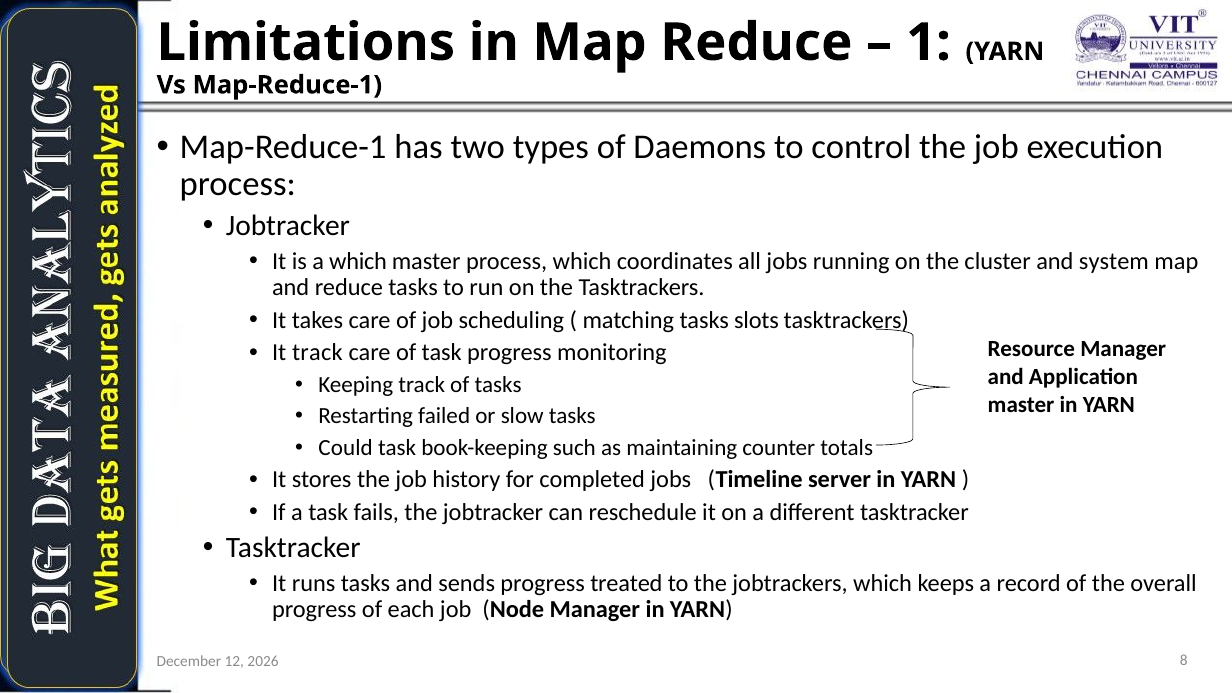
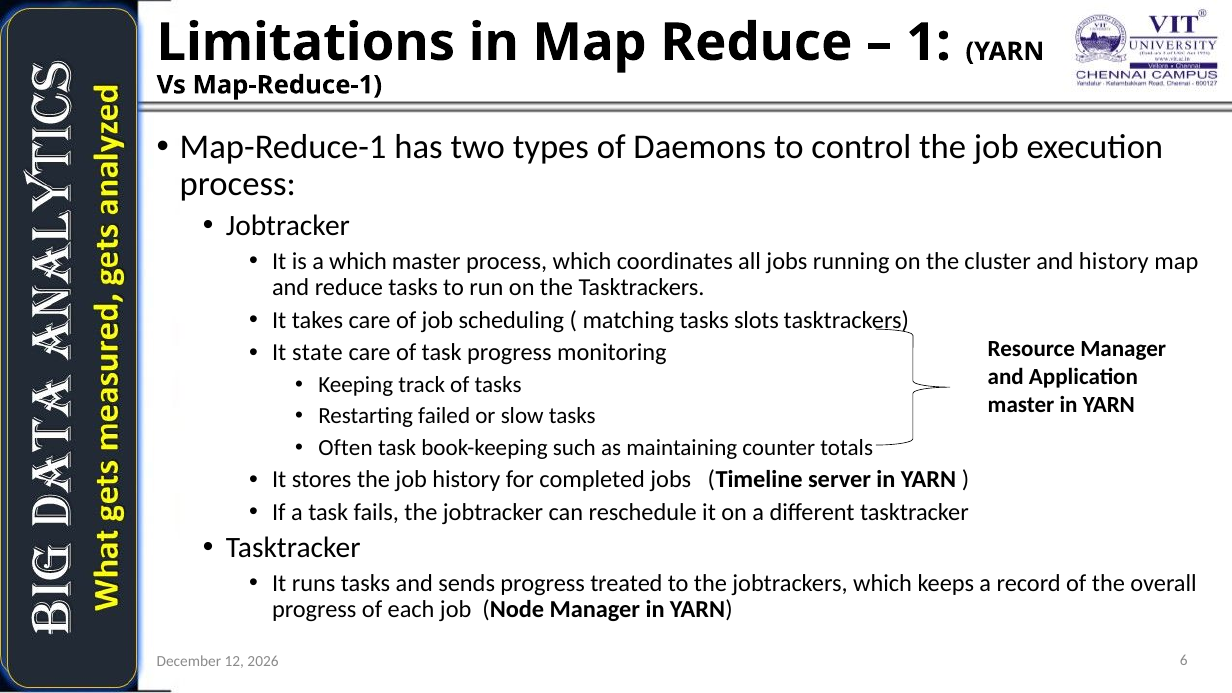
and system: system -> history (1114, 261)
It track: track -> state (317, 353)
Could: Could -> Often (346, 448)
8: 8 -> 6 (1184, 661)
